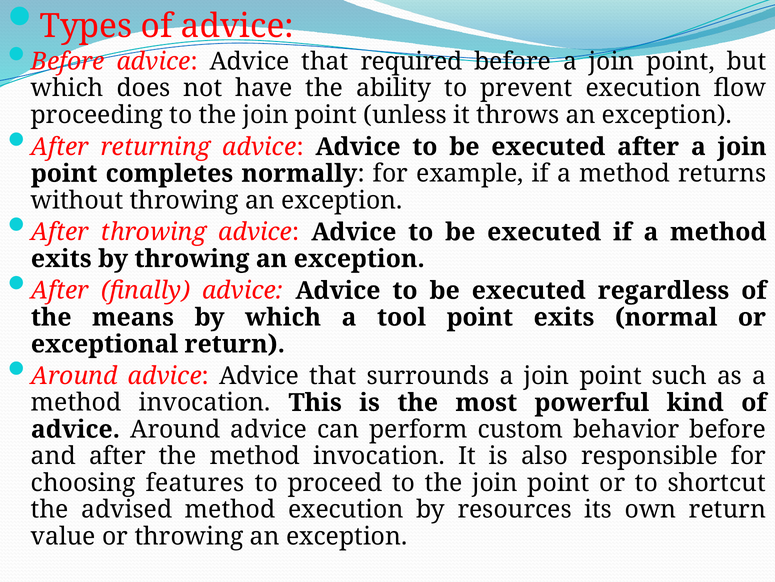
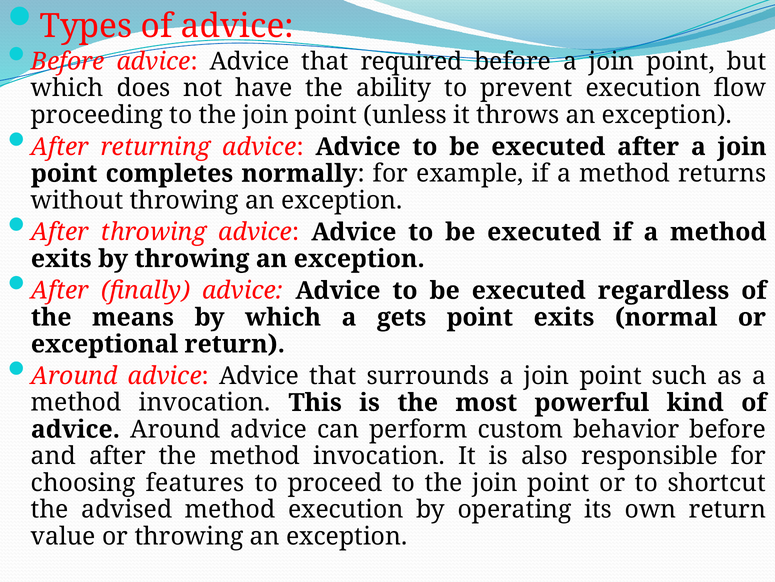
tool: tool -> gets (402, 317)
resources: resources -> operating (515, 509)
